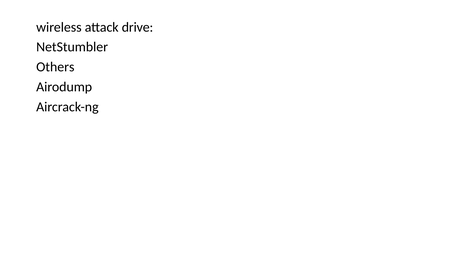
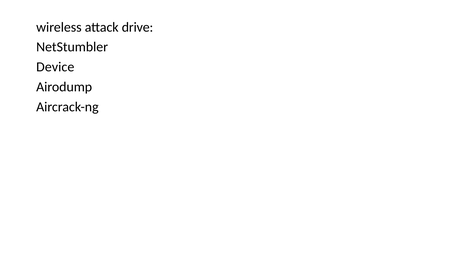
Others: Others -> Device (55, 67)
